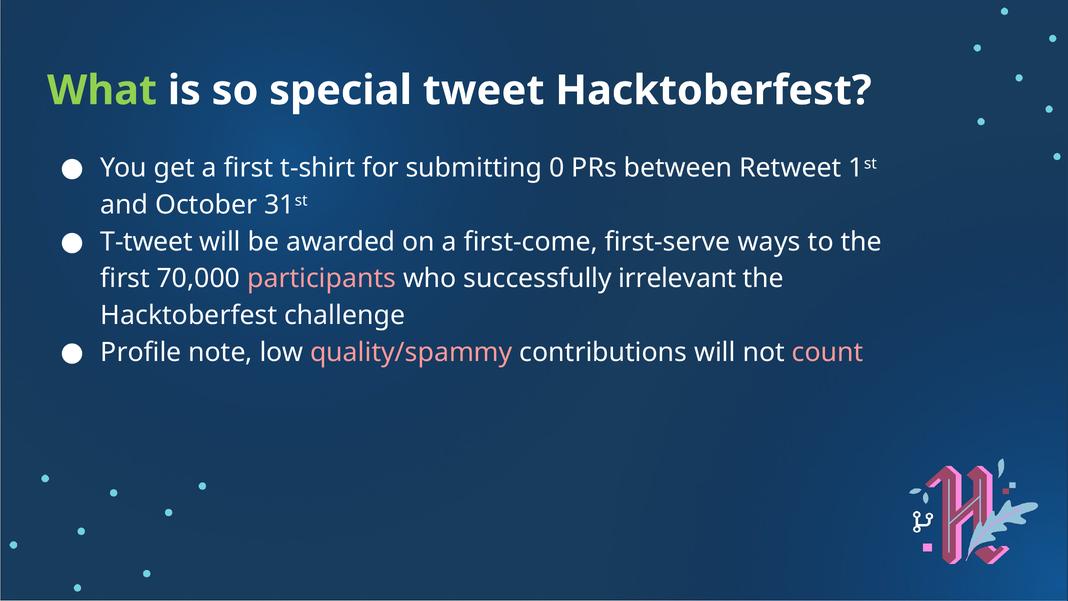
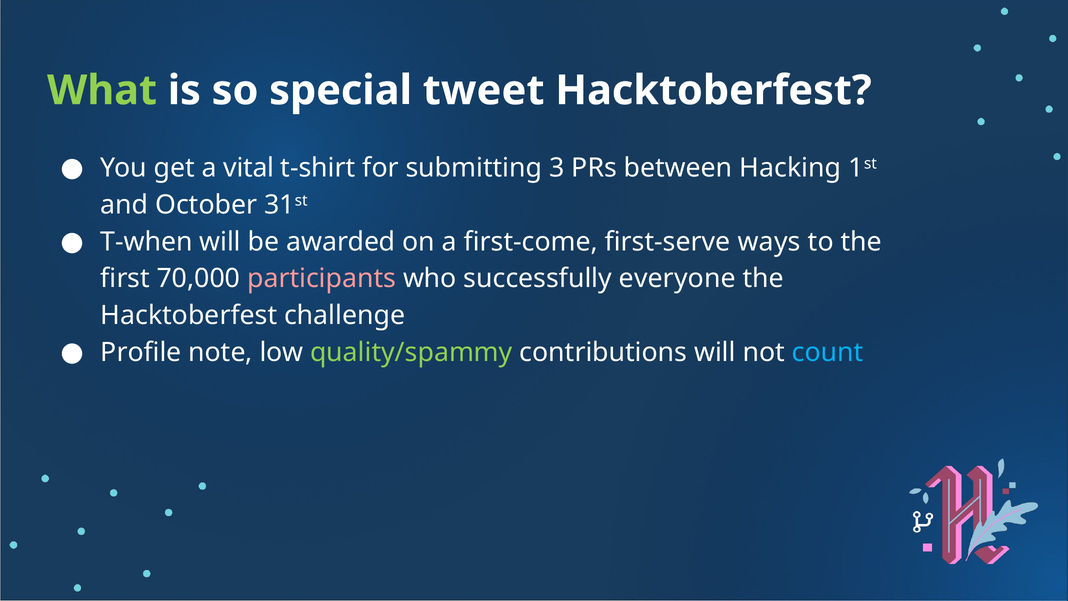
a first: first -> vital (249, 168)
0: 0 -> 3 (557, 168)
Retweet: Retweet -> Hacking (790, 168)
T-tweet: T-tweet -> T-when (147, 242)
irrelevant: irrelevant -> everyone (677, 278)
quality/spammy colour: pink -> light green (411, 352)
count colour: pink -> light blue (828, 352)
